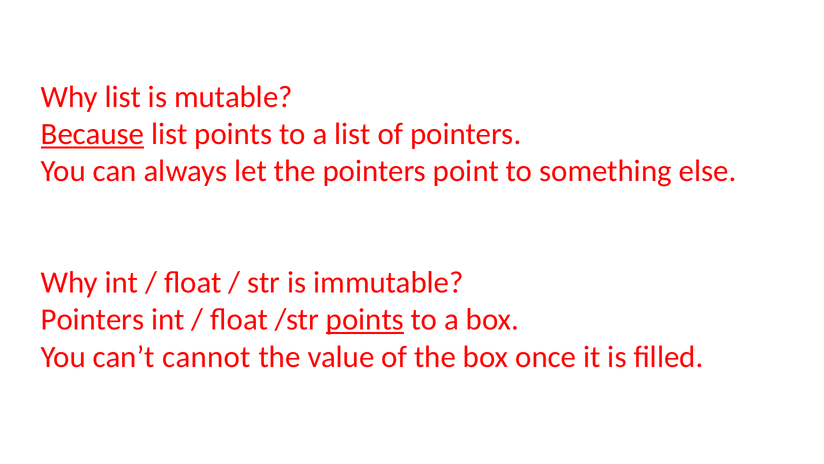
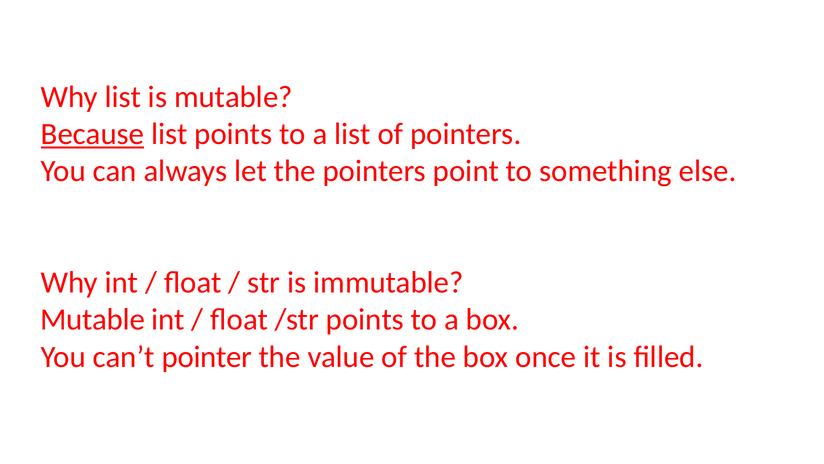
Pointers: Pointers -> Mutable (93, 319)
points underline: present -> none (365, 319)
cannot: cannot -> pointer (207, 356)
